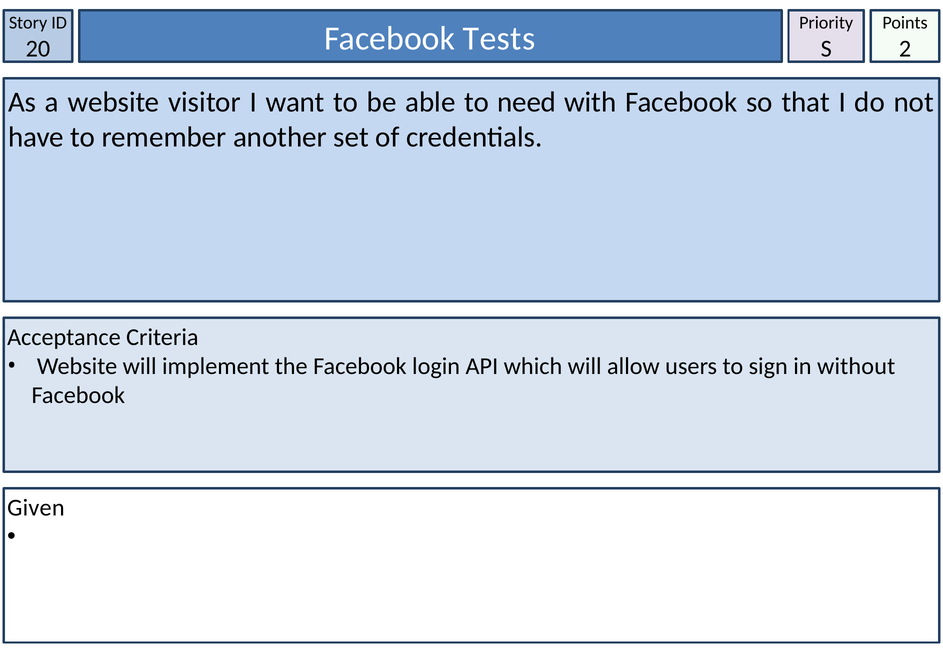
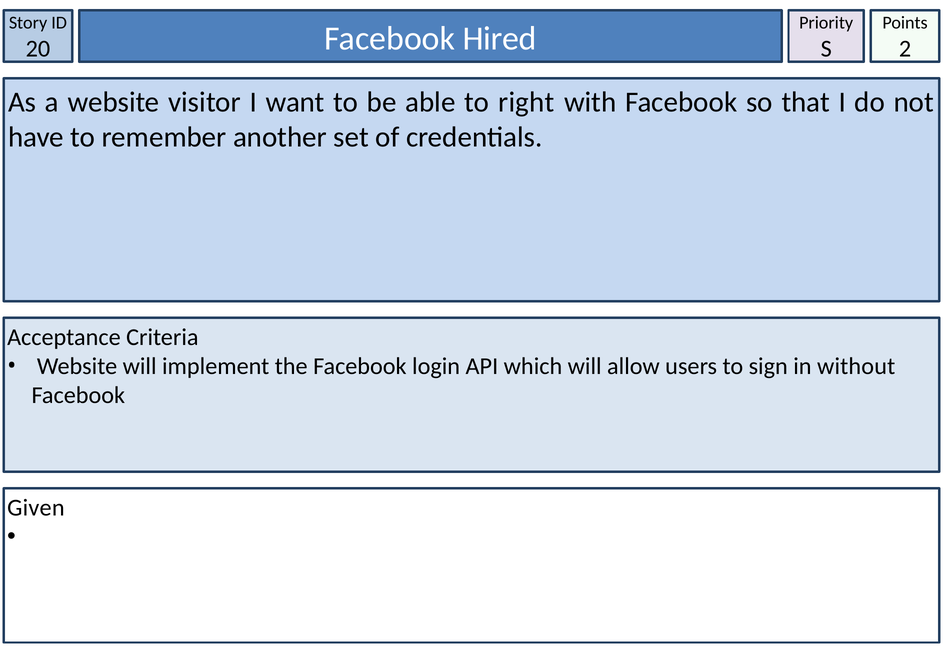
Tests: Tests -> Hired (499, 38)
need: need -> right (526, 102)
